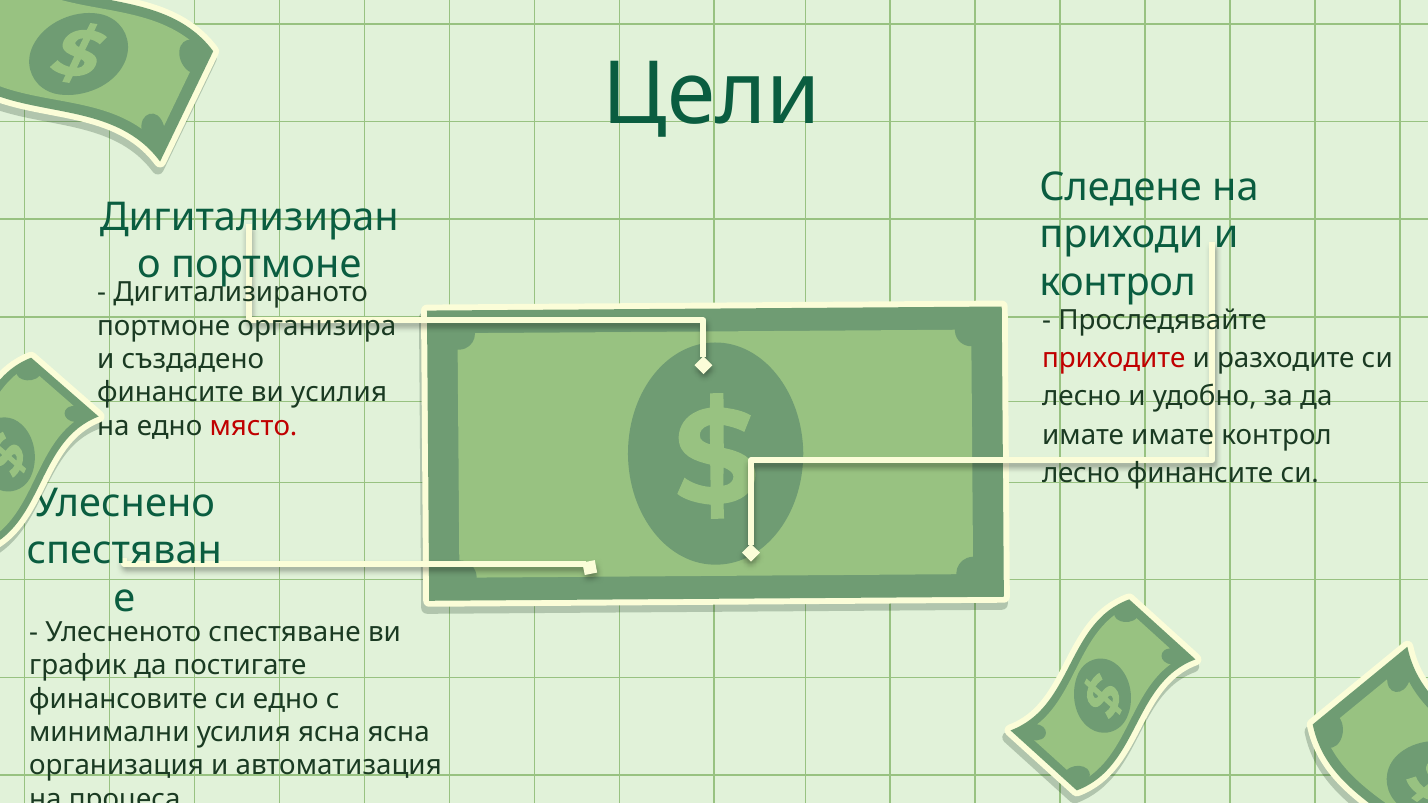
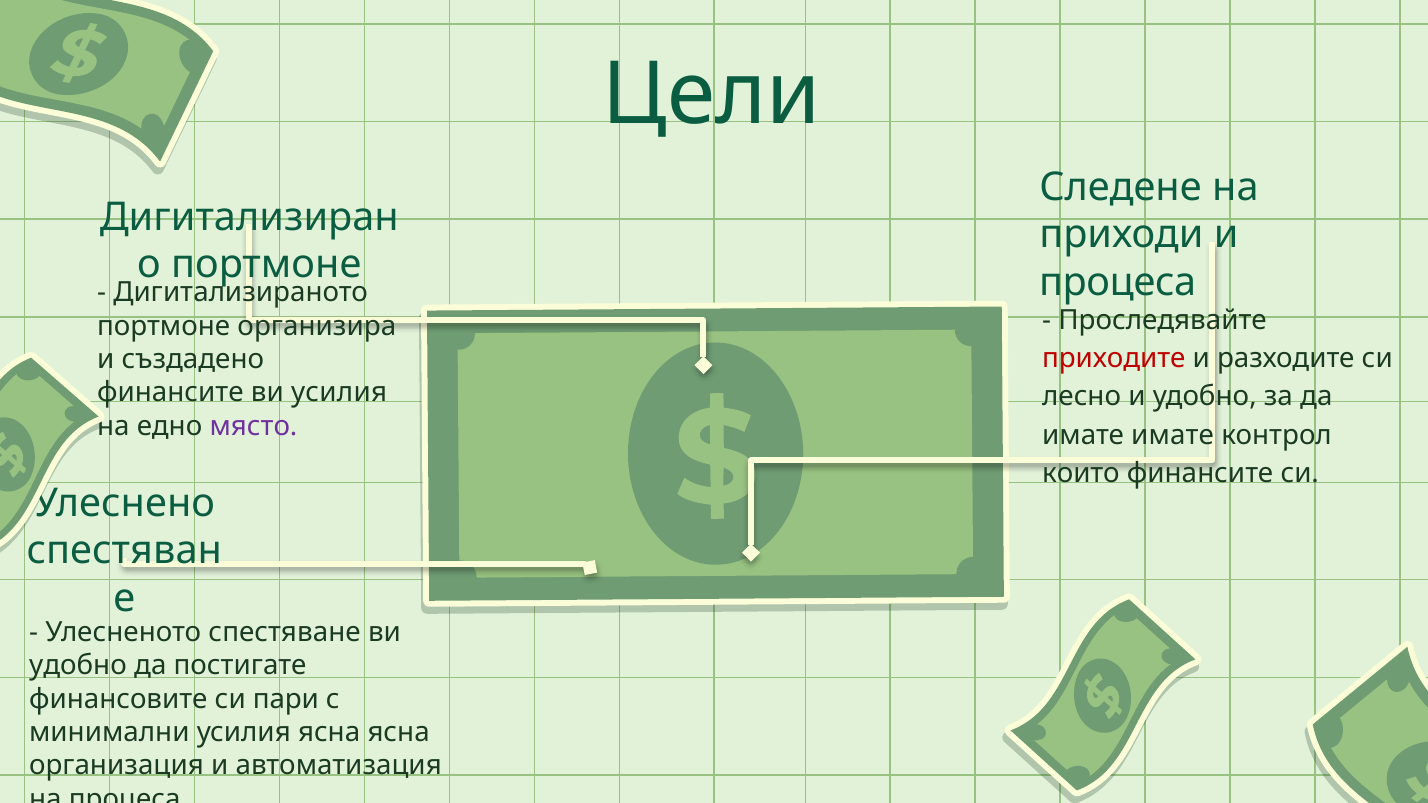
контрол: контрол -> процеса (1118, 282)
място colour: red -> purple (254, 426)
лесно: лесно -> които (1081, 473)
график: график -> удобно (78, 666)
си едно: едно -> пари (286, 699)
